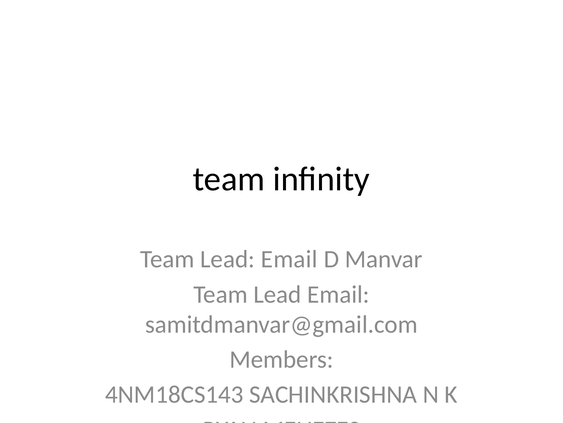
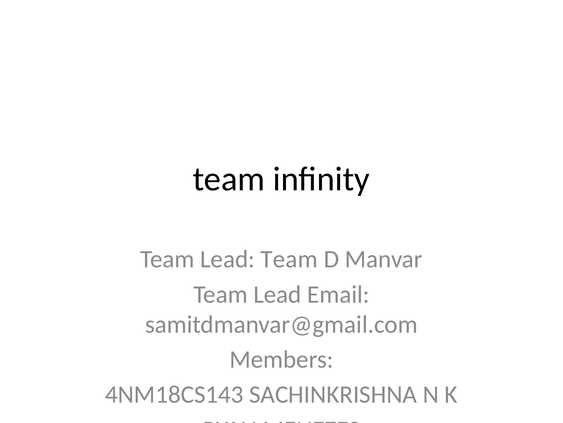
Email: Email -> Team (289, 259)
